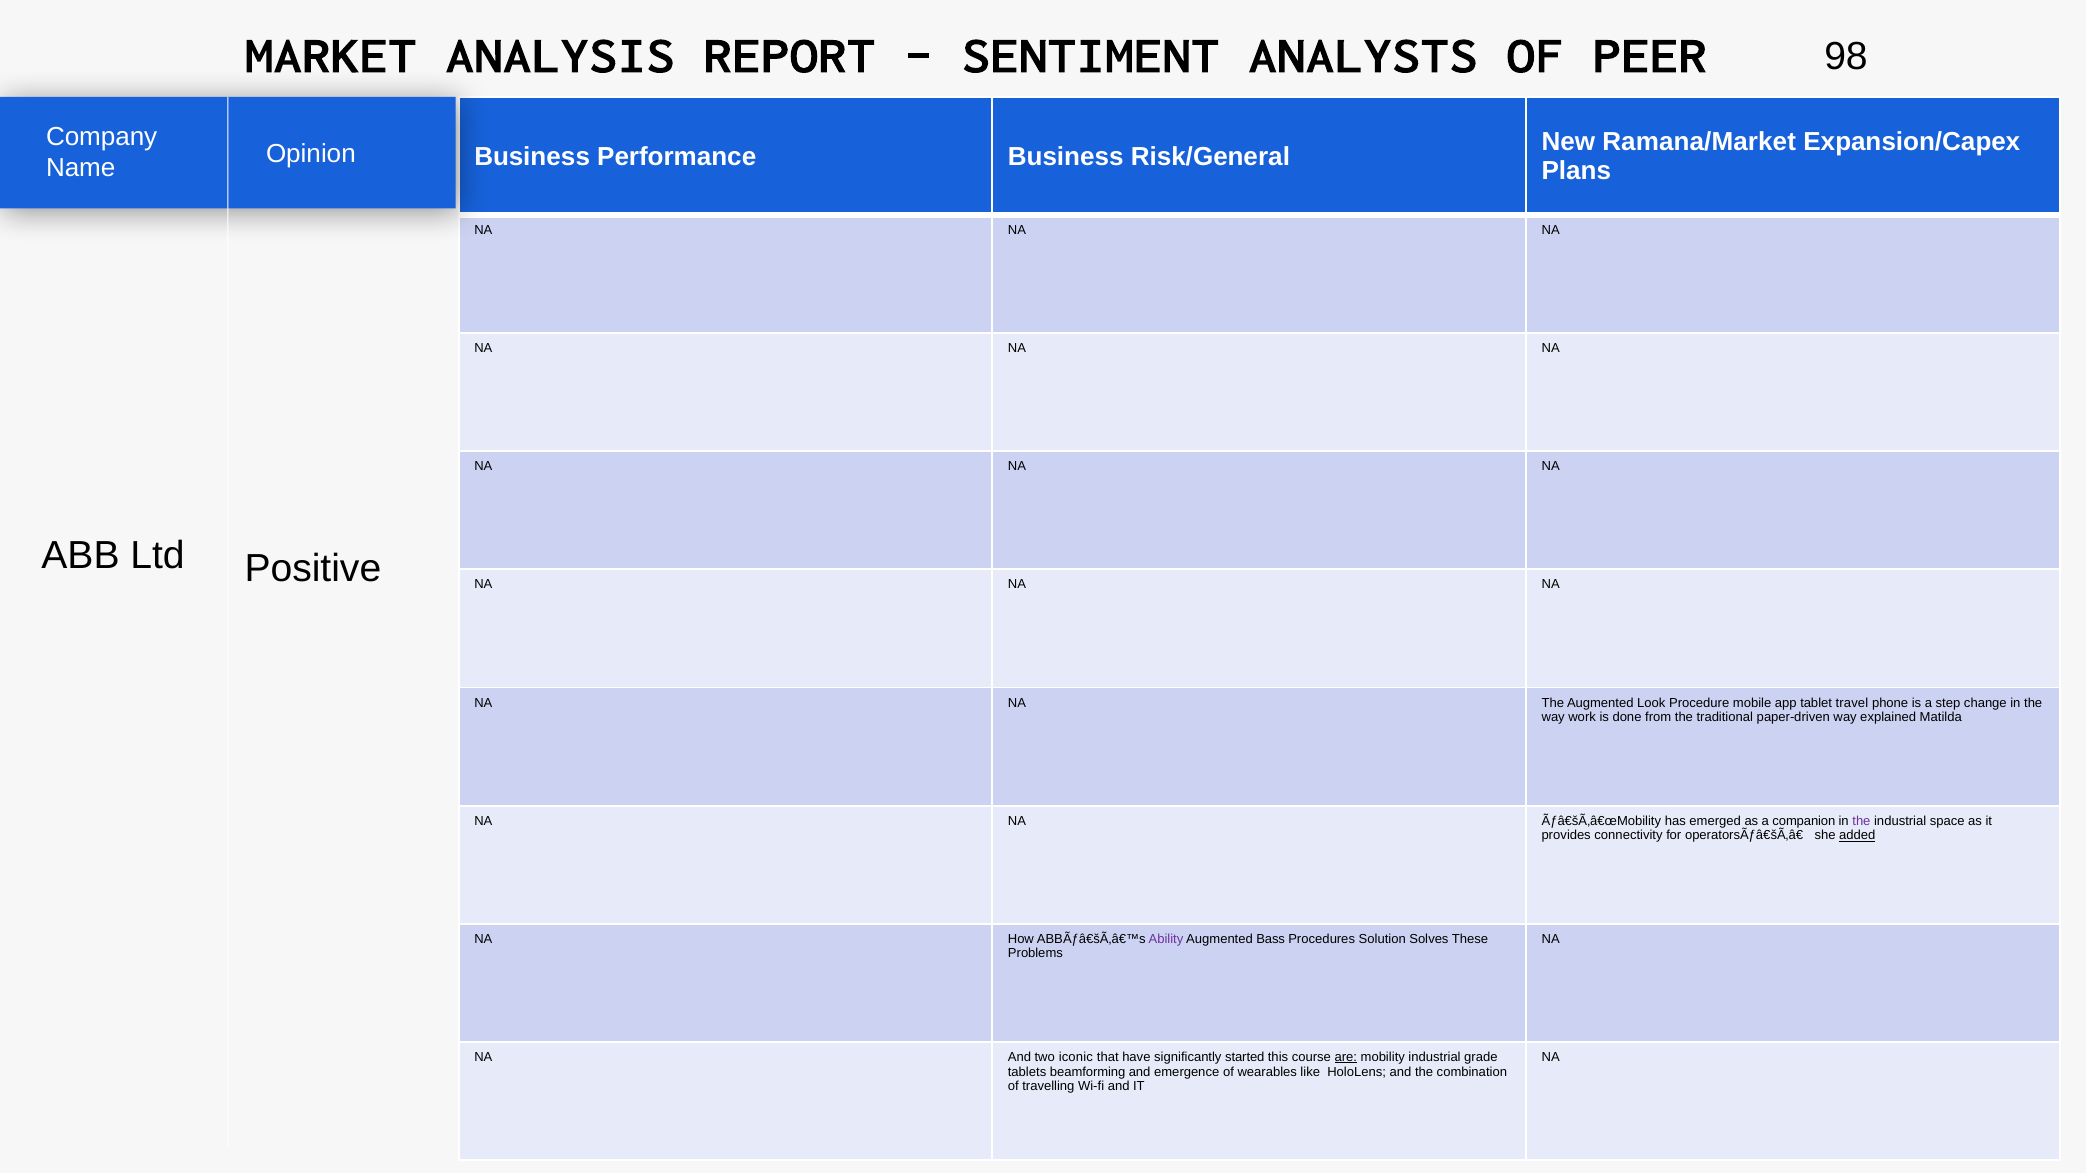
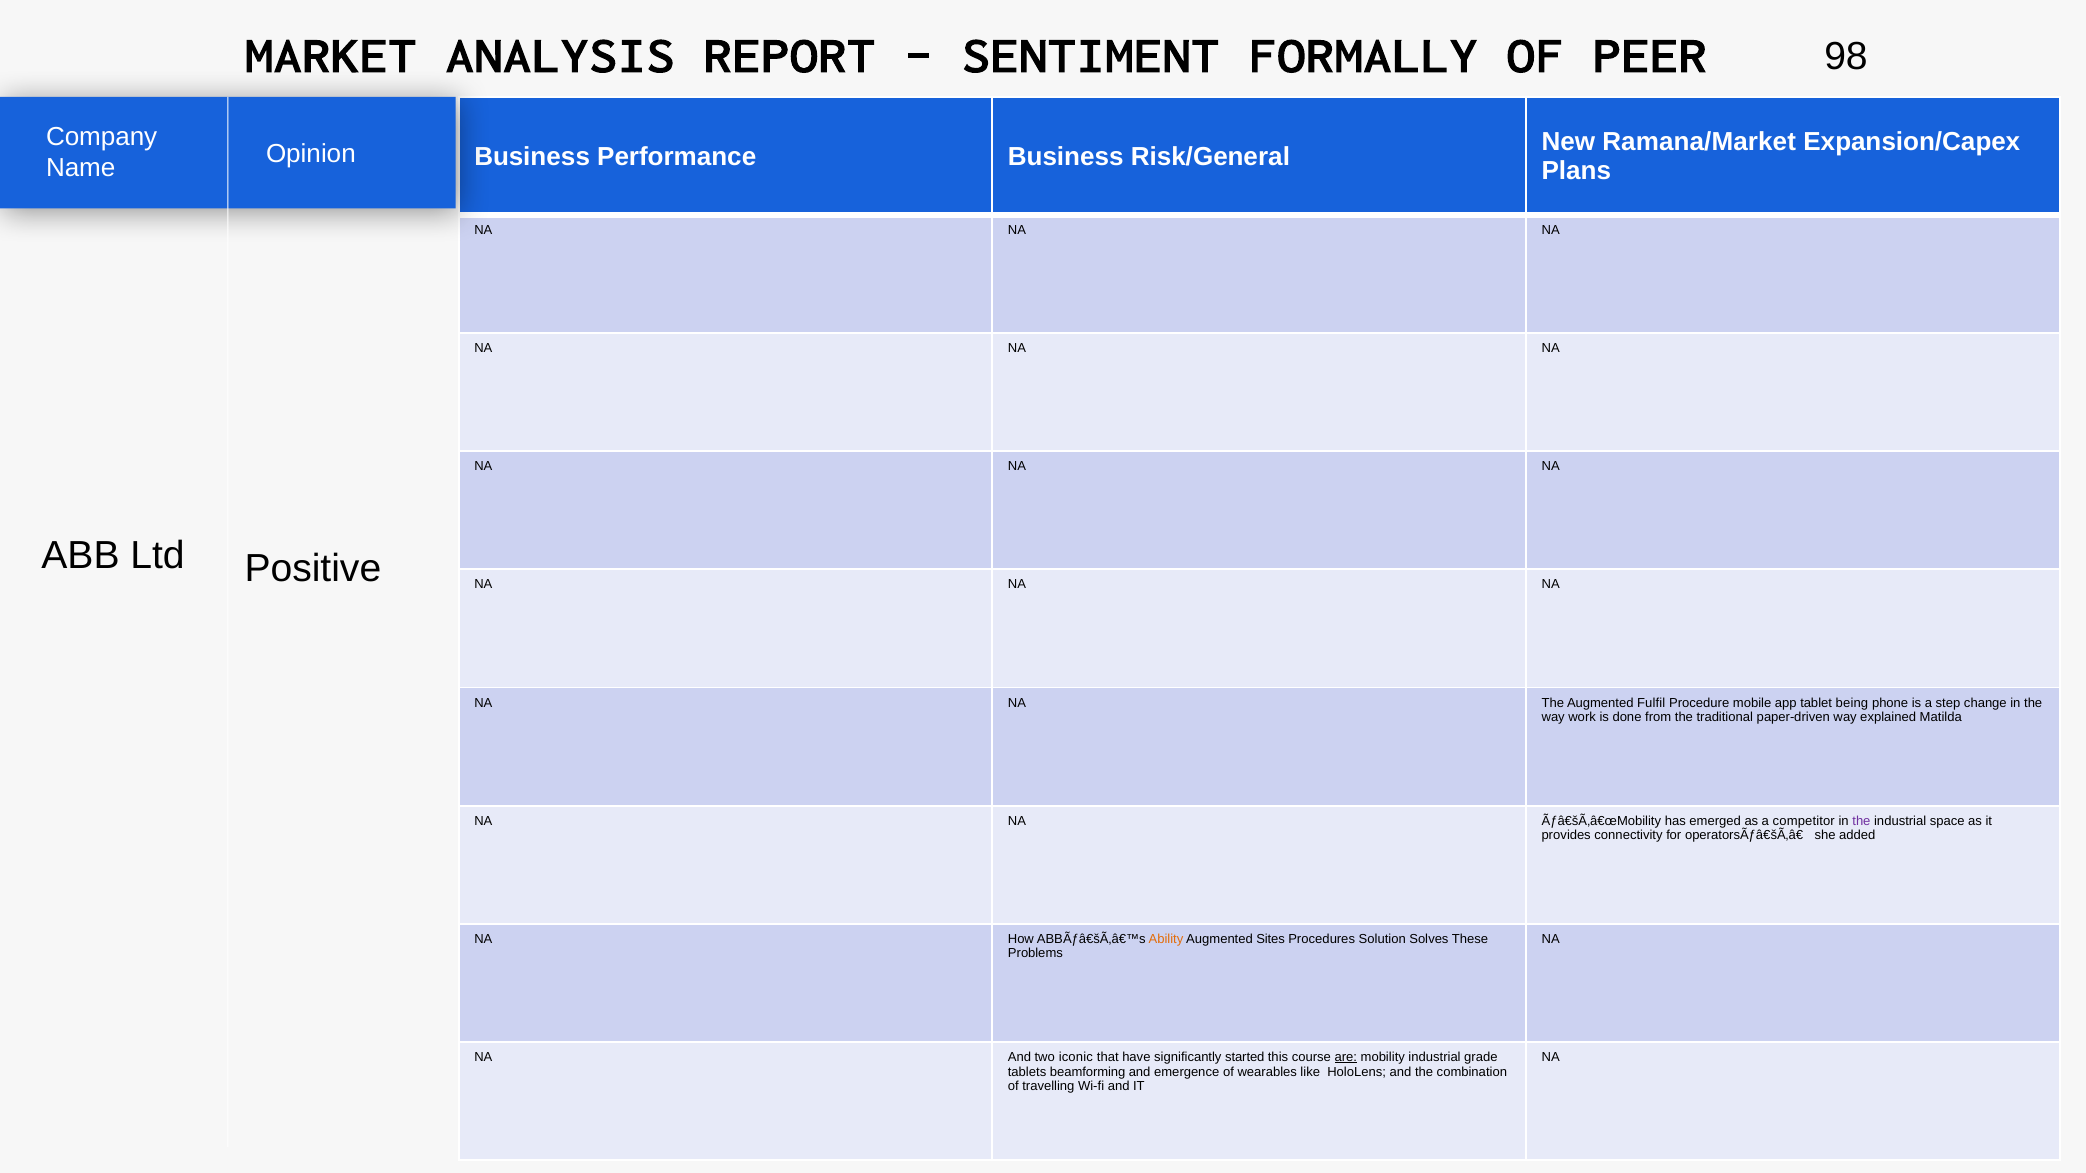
ANALYSTS: ANALYSTS -> FORMALLY (1363, 55)
Look: Look -> Fulfil (1651, 703)
travel: travel -> being (1852, 703)
companion: companion -> competitor (1804, 821)
added underline: present -> none (1857, 836)
Ability colour: purple -> orange (1166, 939)
Bass: Bass -> Sites (1271, 939)
